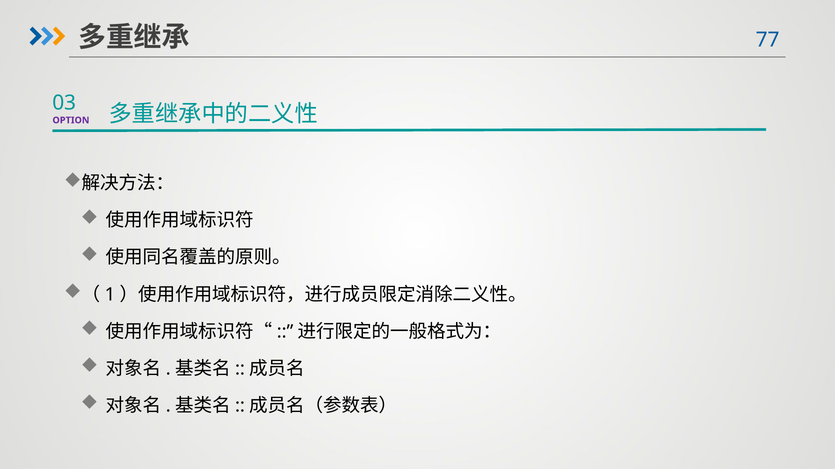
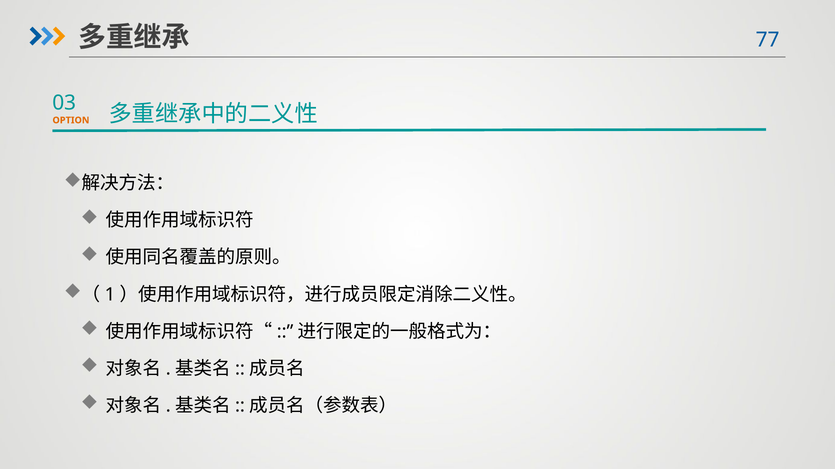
OPTION colour: purple -> orange (71, 120)
